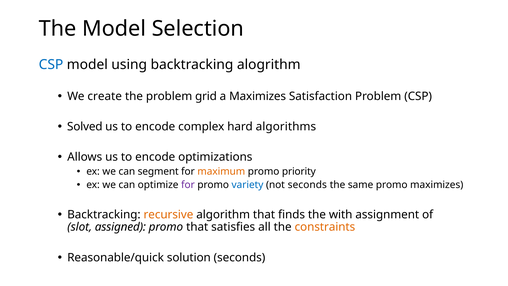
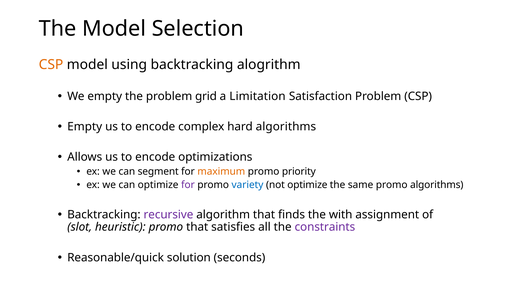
CSP colour: blue -> orange (51, 65)
We create: create -> empty (105, 96)
a Maximizes: Maximizes -> Limitation (257, 96)
Solved: Solved -> Empty (85, 127)
not seconds: seconds -> optimize (307, 185)
promo maximizes: maximizes -> algorithms (437, 185)
recursive colour: orange -> purple (168, 214)
assigned: assigned -> heuristic (120, 227)
constraints colour: orange -> purple (325, 227)
